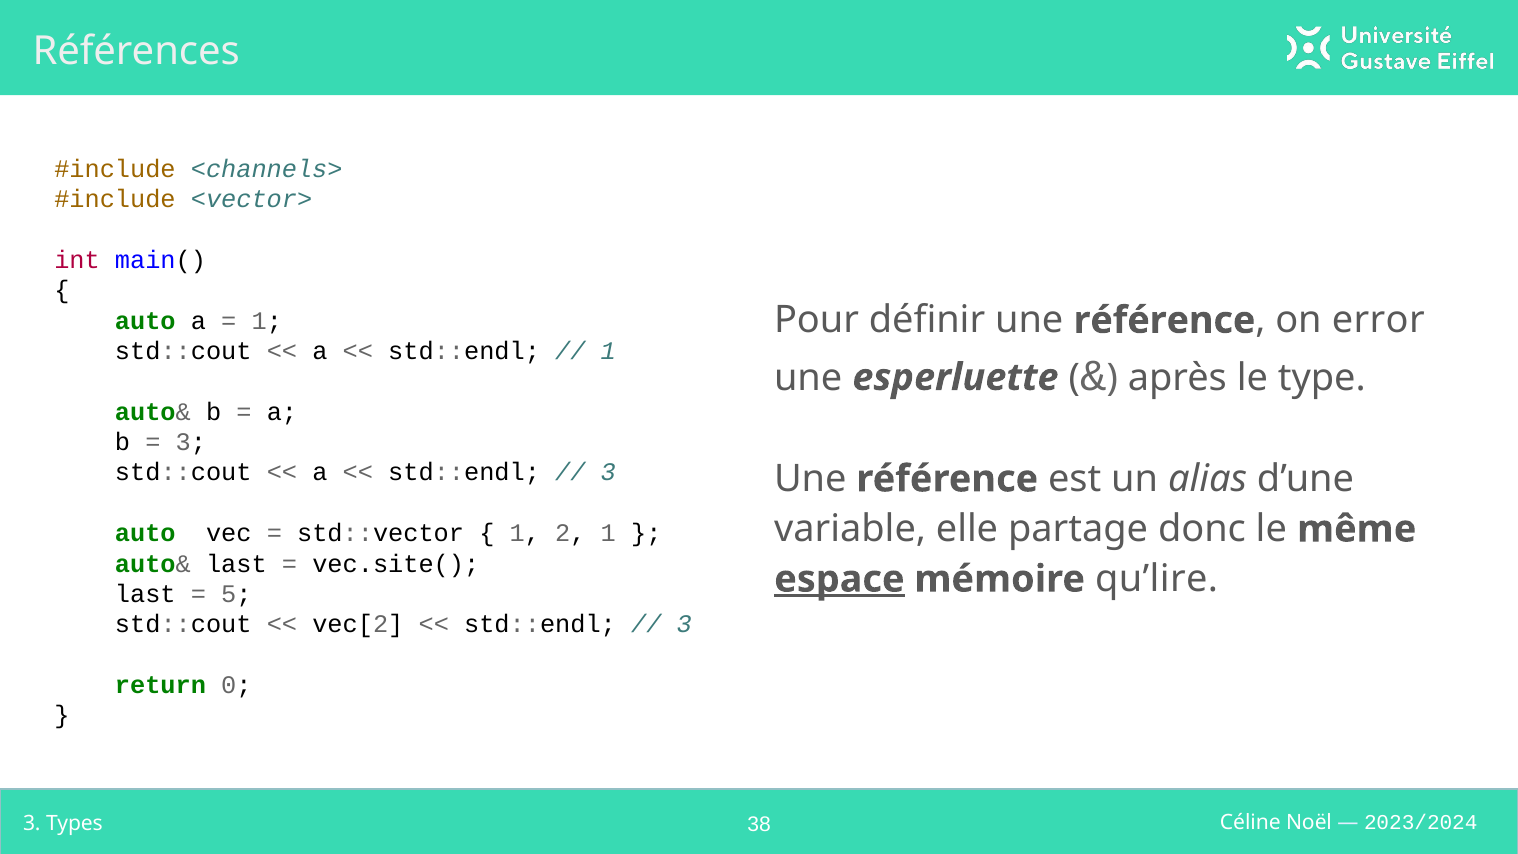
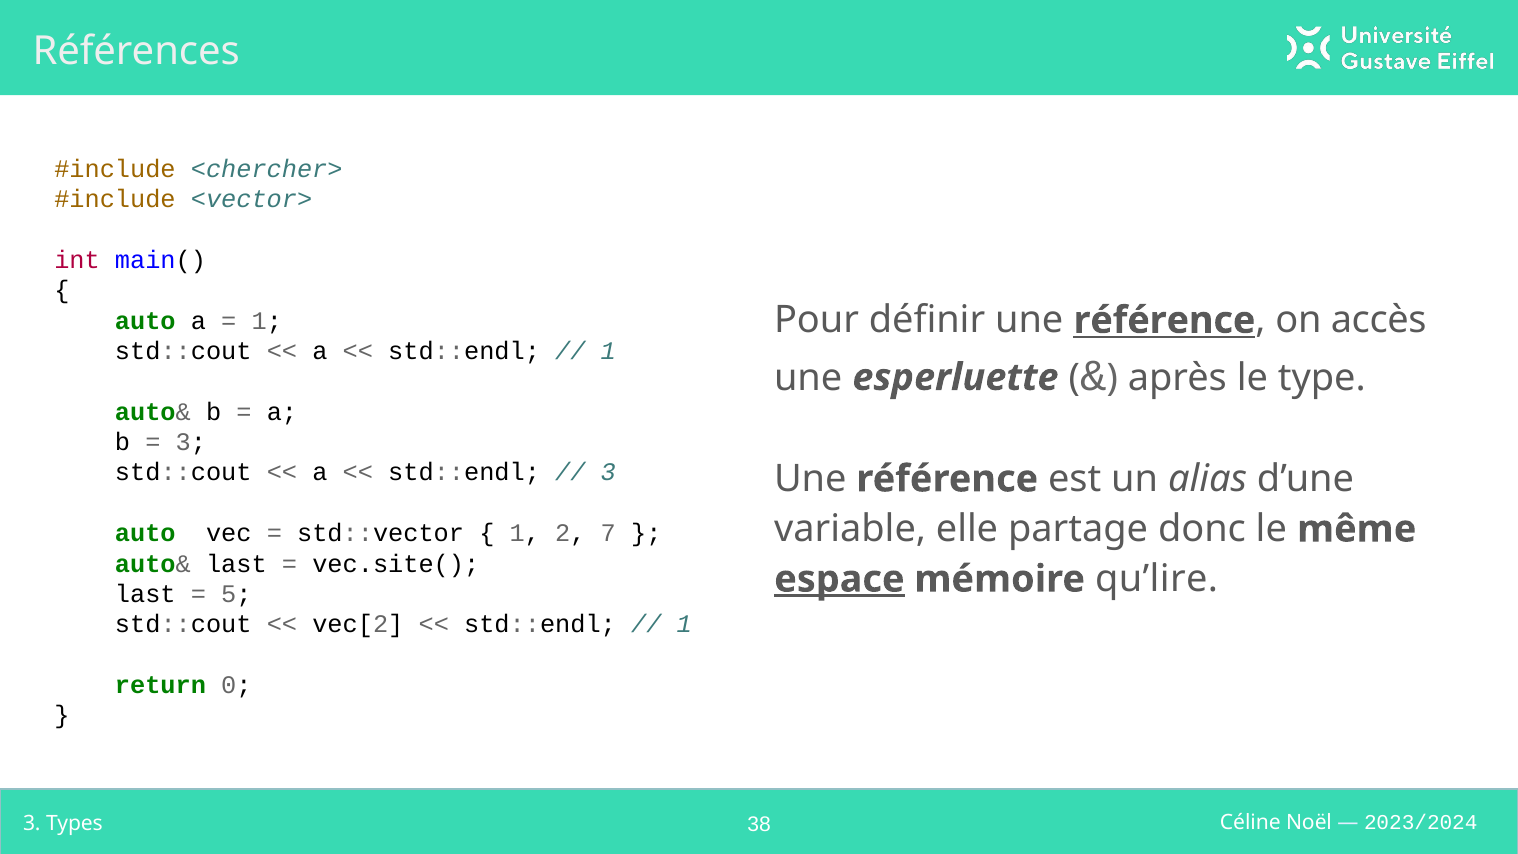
<channels>: <channels> -> <chercher> (267, 169)
référence underline: none -> present (1164, 320)
error: error -> accès (1379, 320)
2 1: 1 -> 7 (608, 533)
3: 3 -> 1 (684, 624)
